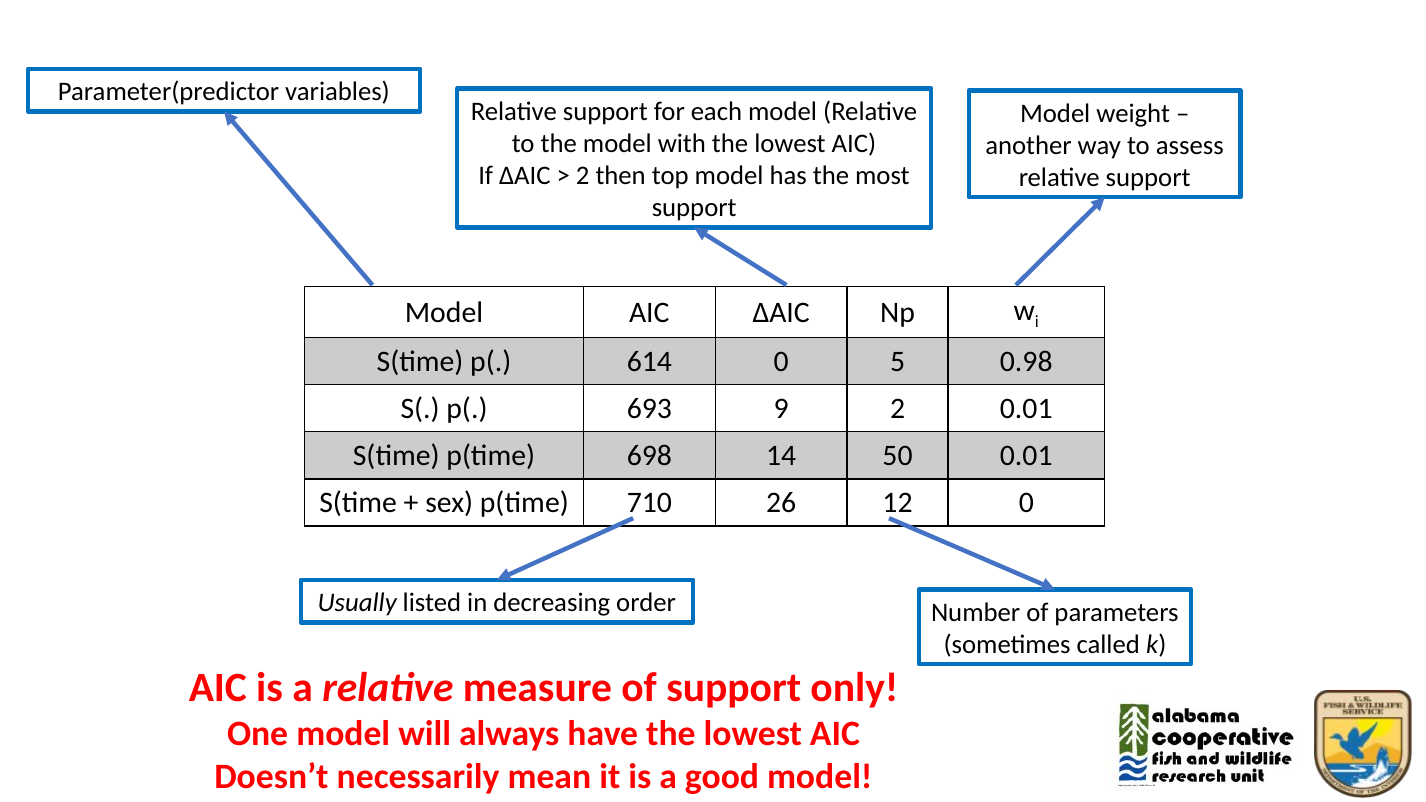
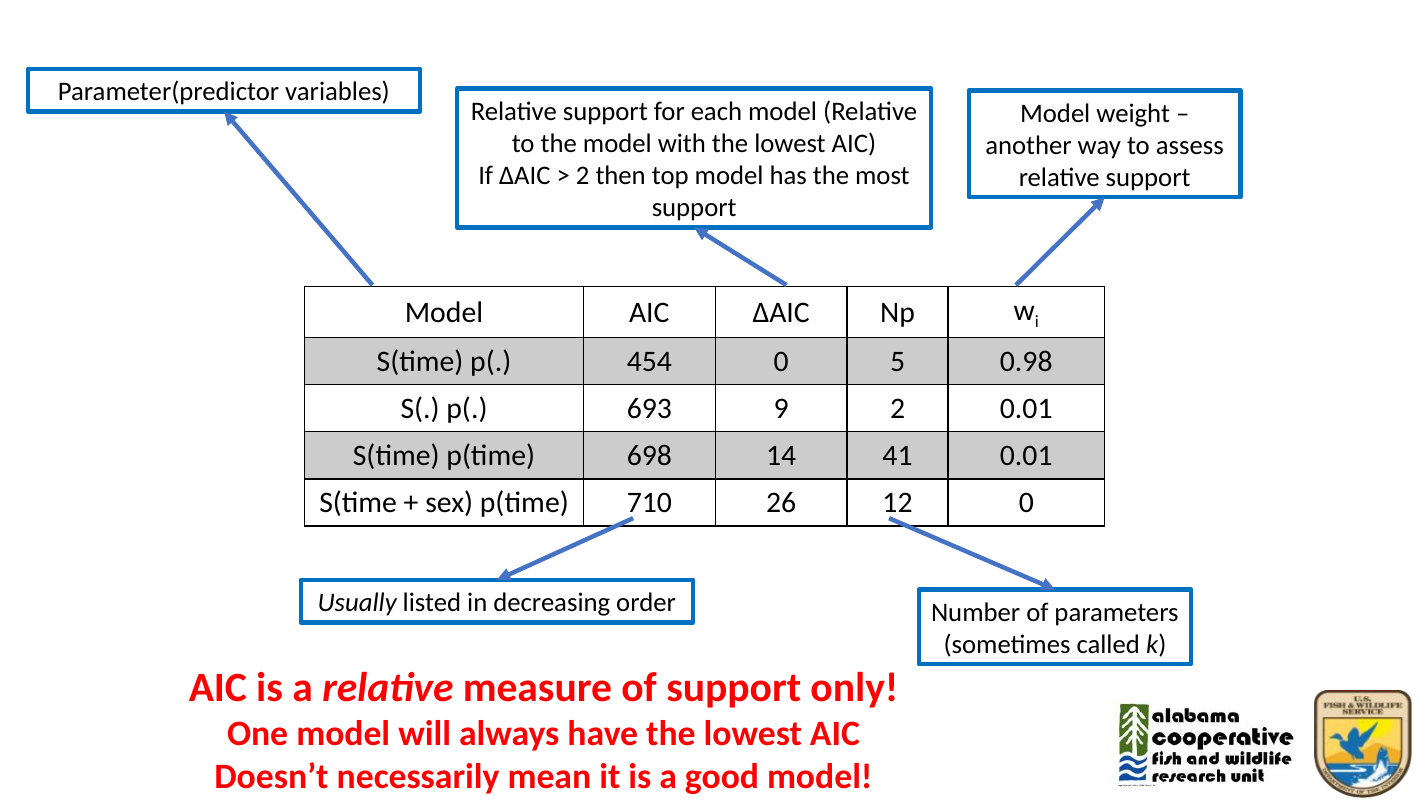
614: 614 -> 454 (649, 362)
50: 50 -> 41 (898, 456)
